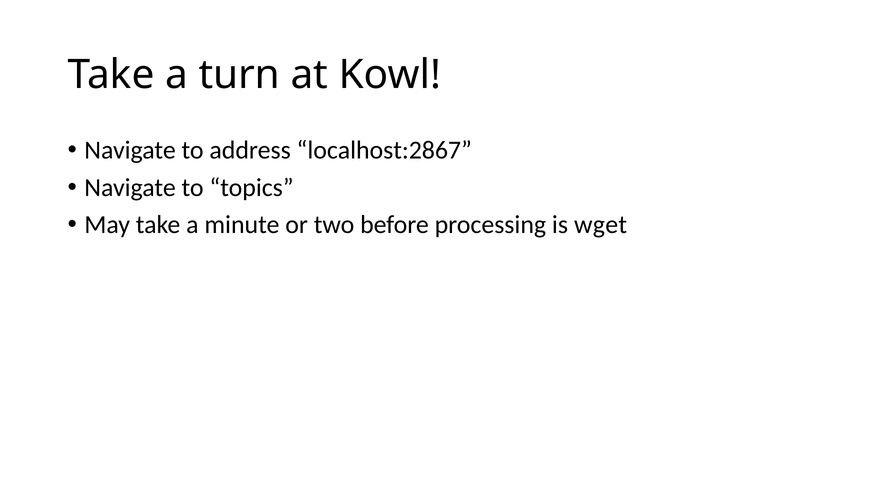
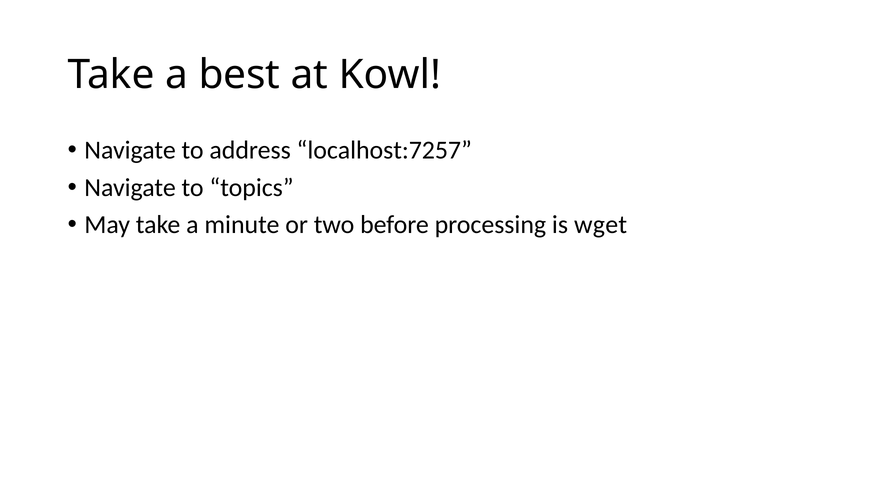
turn: turn -> best (239, 75)
localhost:2867: localhost:2867 -> localhost:7257 (384, 150)
